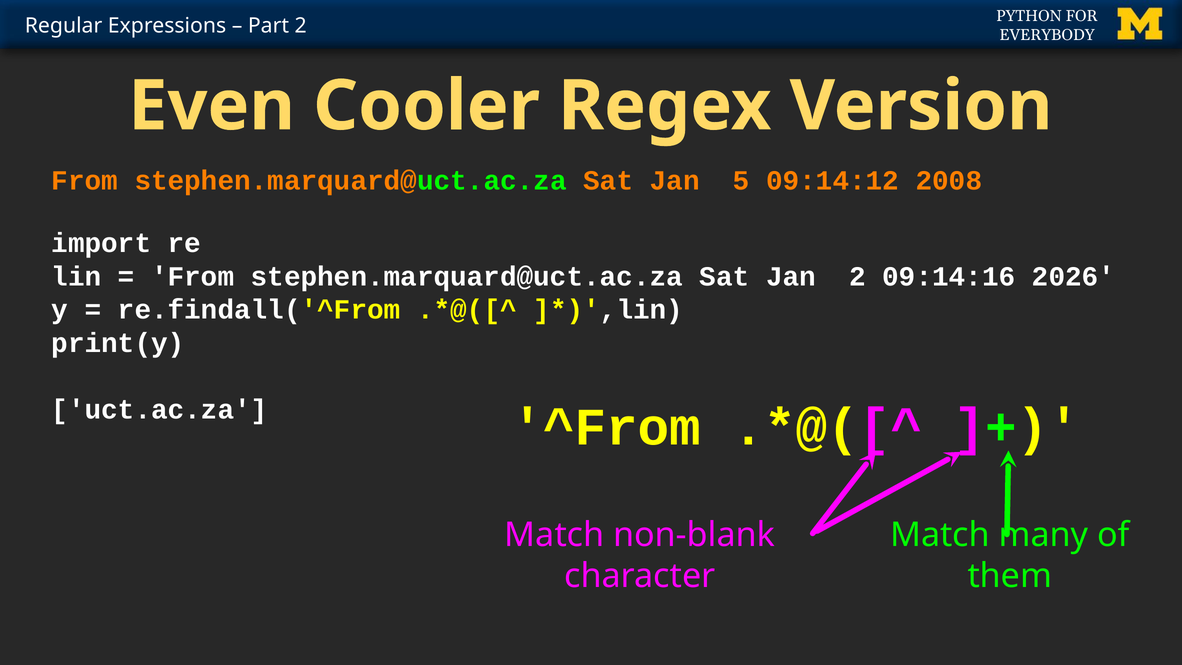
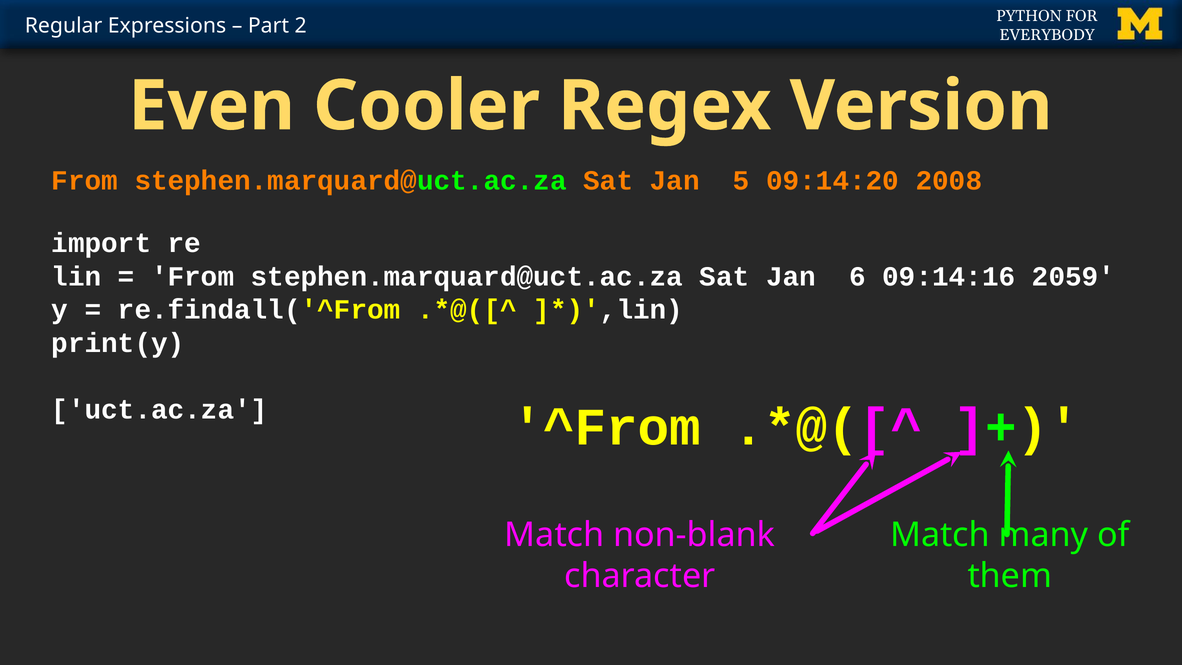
09:14:12: 09:14:12 -> 09:14:20 (833, 180)
Jan 2: 2 -> 6 (857, 276)
2026: 2026 -> 2059 (1073, 276)
